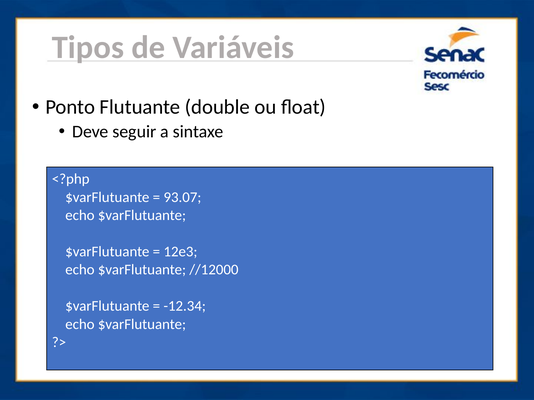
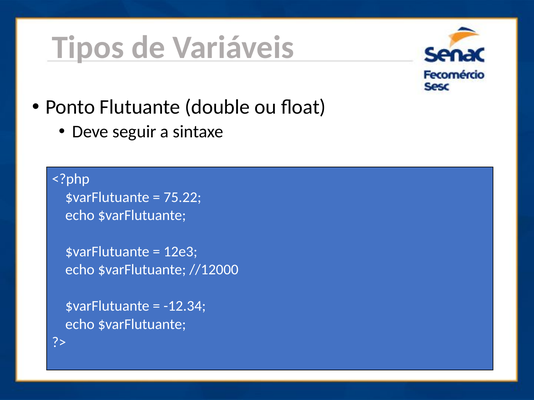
93.07: 93.07 -> 75.22 (182, 197)
